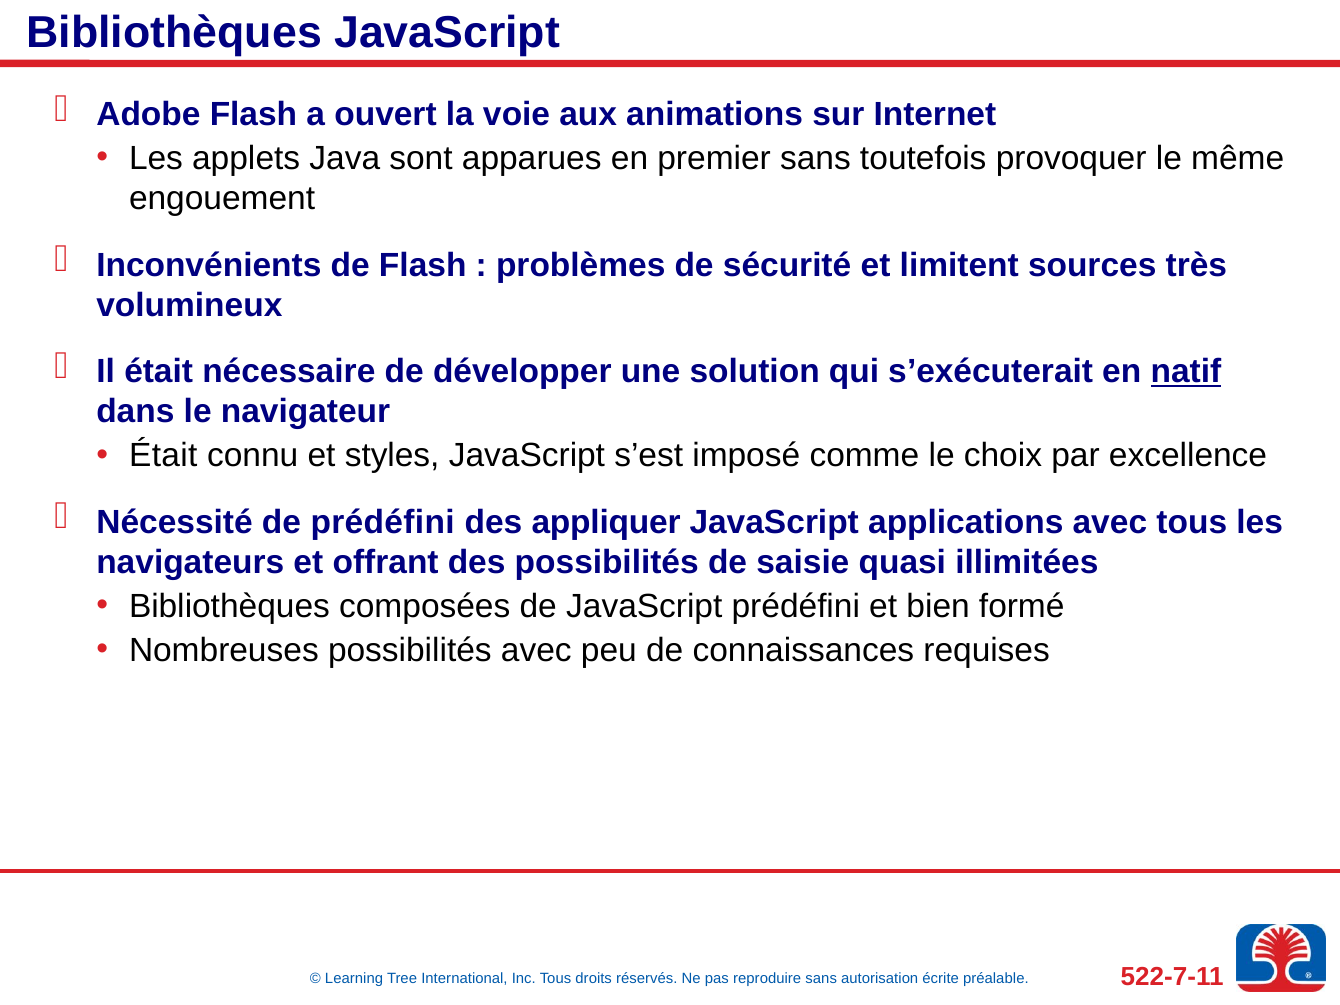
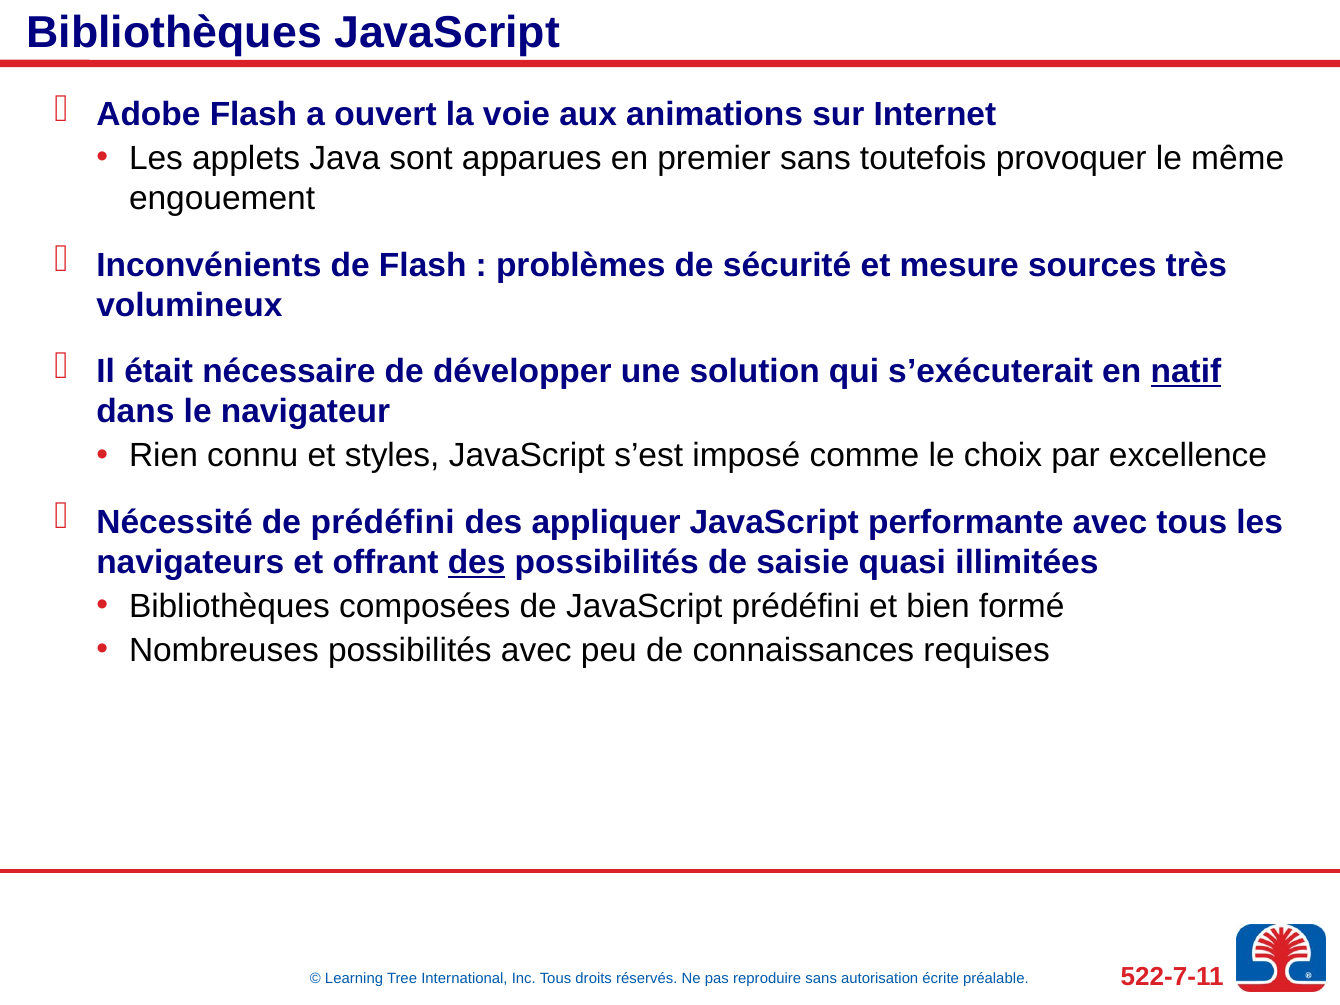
limitent: limitent -> mesure (959, 265)
Était: Était -> Rien (163, 456)
applications: applications -> performante (966, 522)
des underline: none -> present (477, 562)
